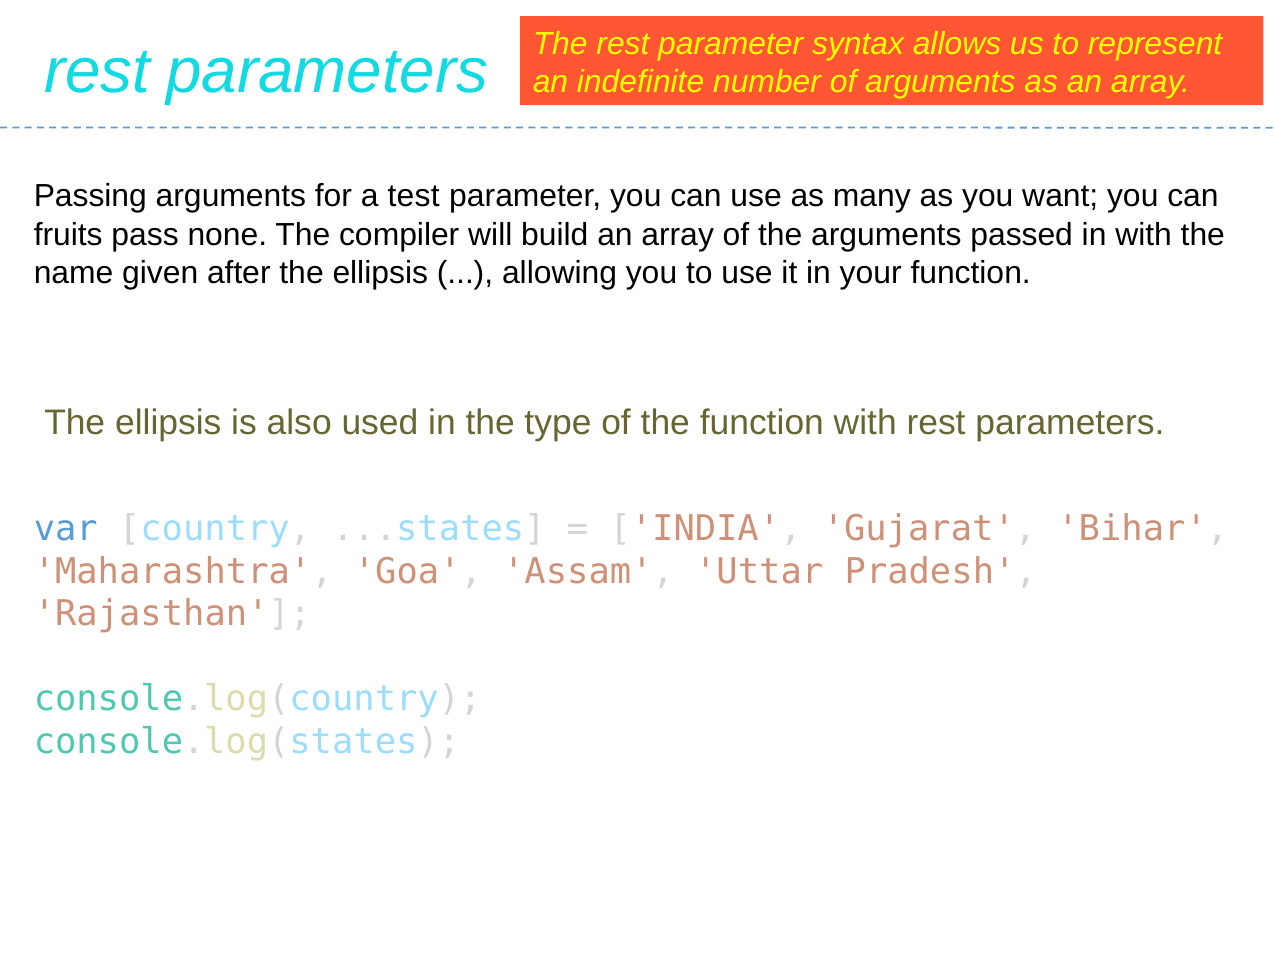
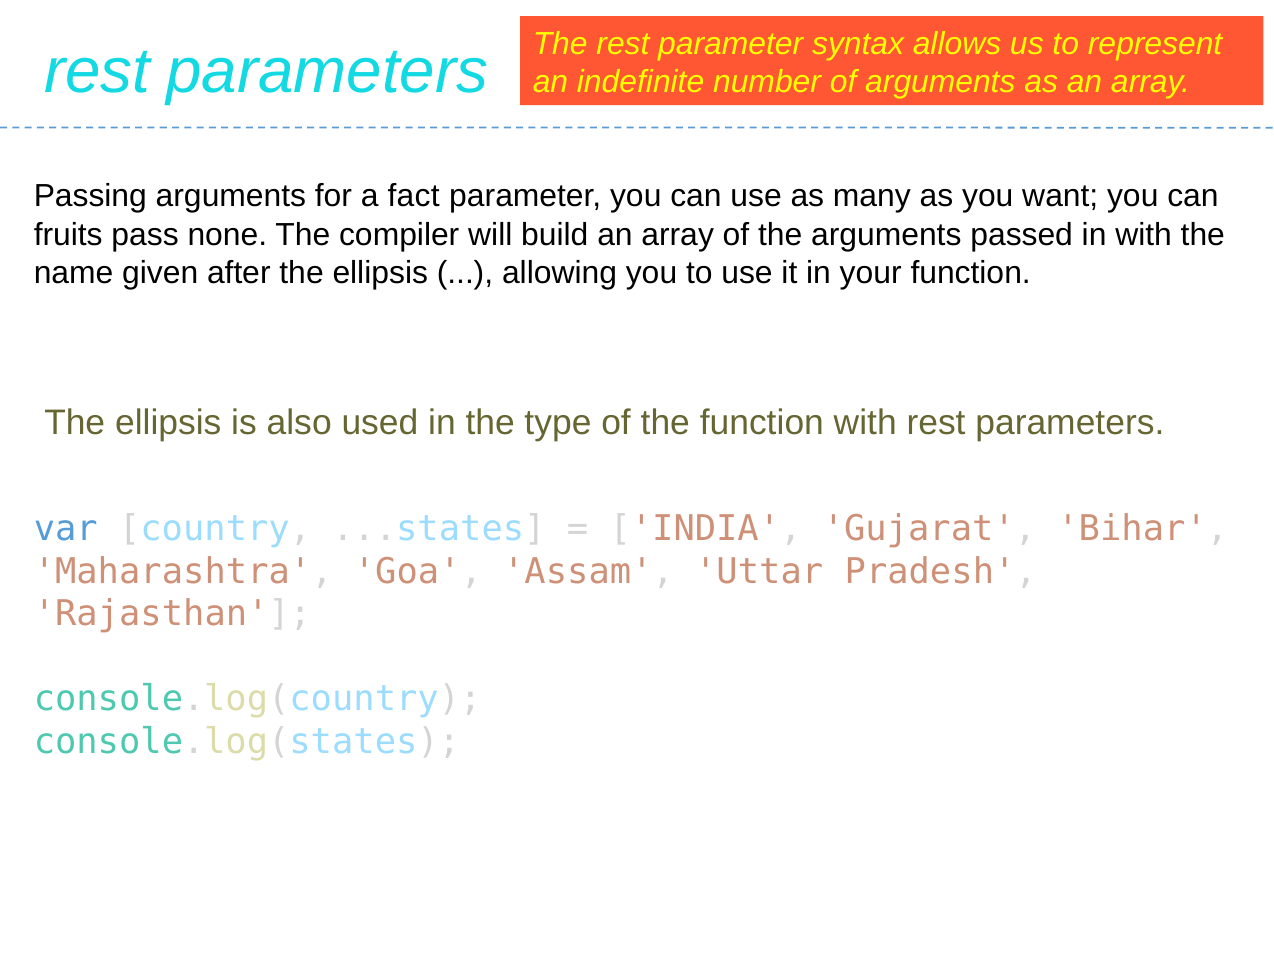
test: test -> fact (414, 196)
